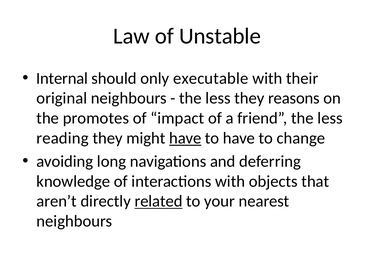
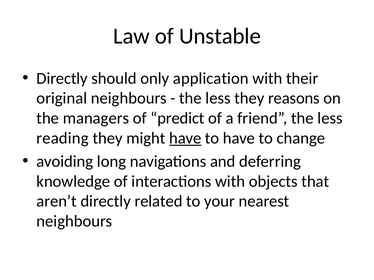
Internal: Internal -> Directly (62, 78)
executable: executable -> application (211, 78)
promotes: promotes -> managers (96, 118)
impact: impact -> predict (177, 118)
related underline: present -> none (159, 202)
